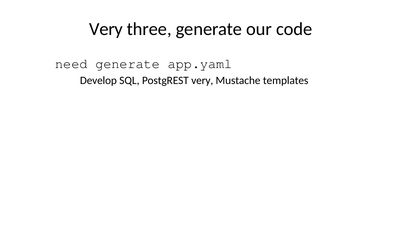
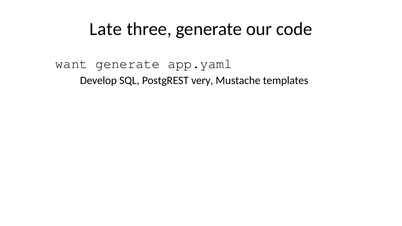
Very: Very -> Late (106, 29)
need: need -> want (71, 64)
